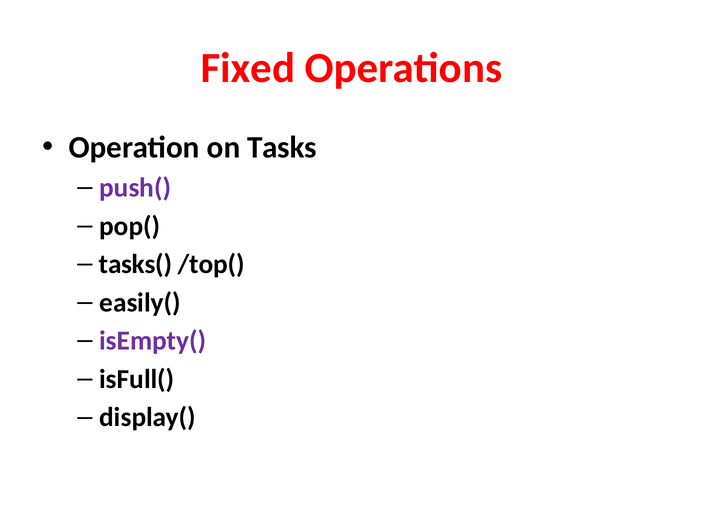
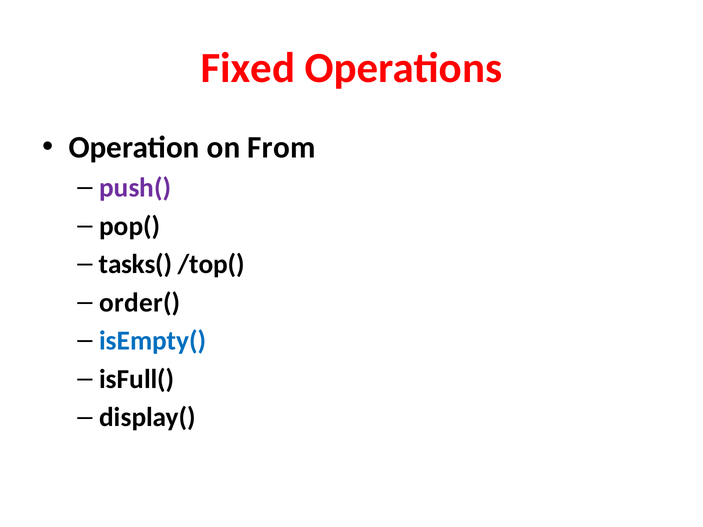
Tasks: Tasks -> From (282, 147)
easily(: easily( -> order( (140, 303)
isEmpty( colour: purple -> blue (153, 341)
